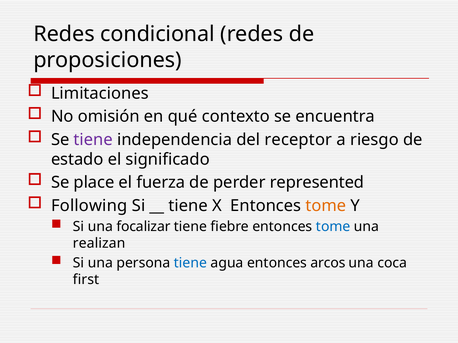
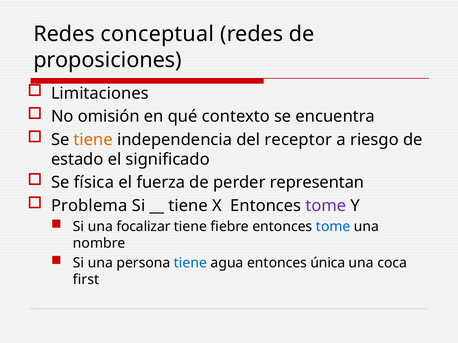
condicional: condicional -> conceptual (157, 34)
tiene colour: purple -> orange (93, 140)
place: place -> física (94, 183)
represented: represented -> representan (317, 183)
Following: Following -> Problema (89, 206)
tome colour: orange -> purple (326, 206)
realizan: realizan -> nombre (99, 244)
arcos: arcos -> única (328, 263)
